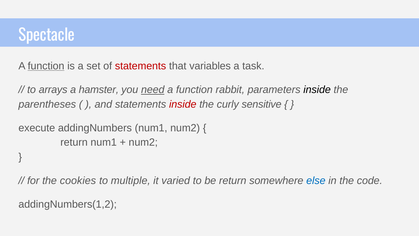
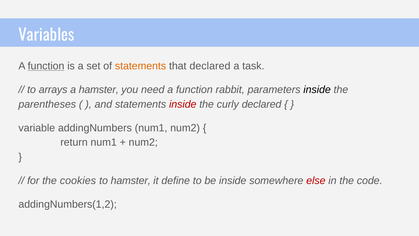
Spectacle: Spectacle -> Variables (46, 35)
statements colour: red -> orange (141, 66)
that variables: variables -> declared (210, 66)
need underline: present -> none (153, 90)
curly sensitive: sensitive -> declared (262, 104)
execute: execute -> variable (37, 128)
to multiple: multiple -> hamster (131, 181)
varied: varied -> define (176, 181)
be return: return -> inside (233, 181)
else colour: blue -> red (316, 181)
